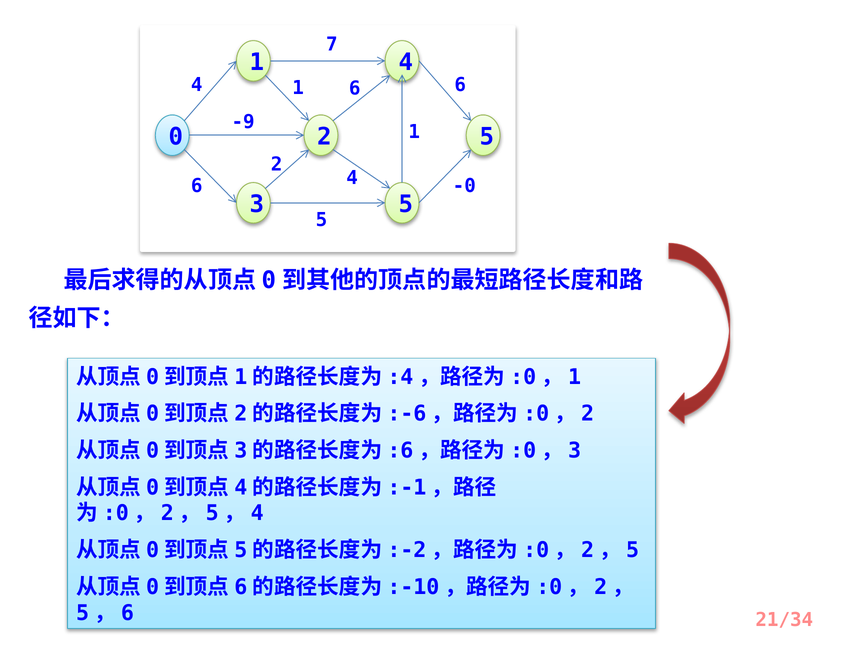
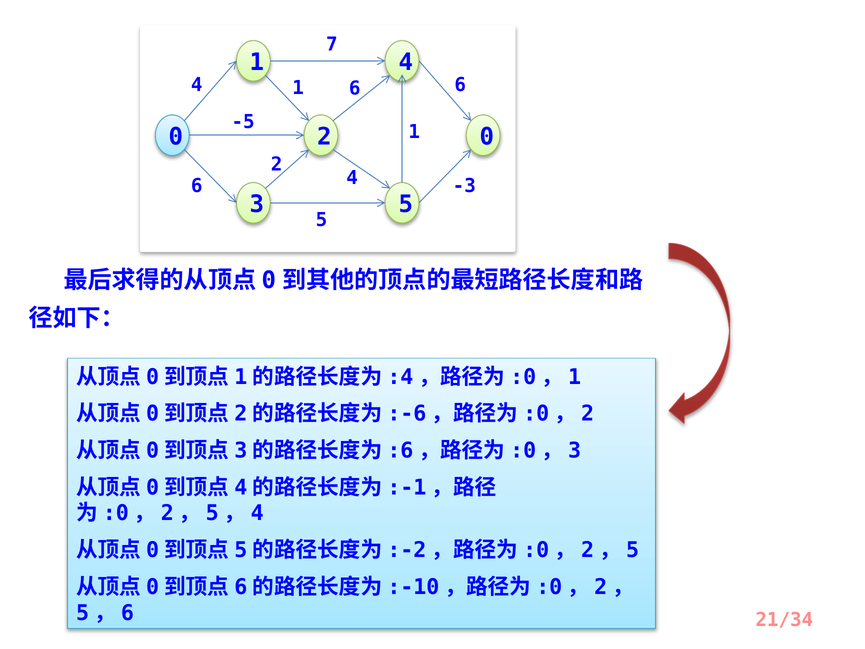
-9: -9 -> -5 (243, 122)
2 5: 5 -> 0 (487, 137)
-0: -0 -> -3 (464, 186)
